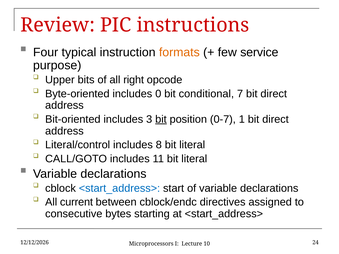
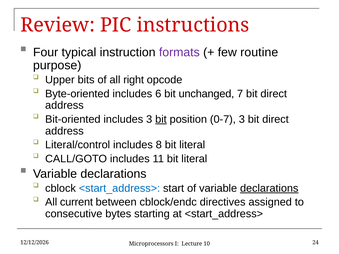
formats colour: orange -> purple (179, 52)
service: service -> routine (259, 52)
0: 0 -> 6 (158, 94)
conditional: conditional -> unchanged (206, 94)
0-7 1: 1 -> 3 (242, 119)
declarations underline: none -> present (269, 188)
